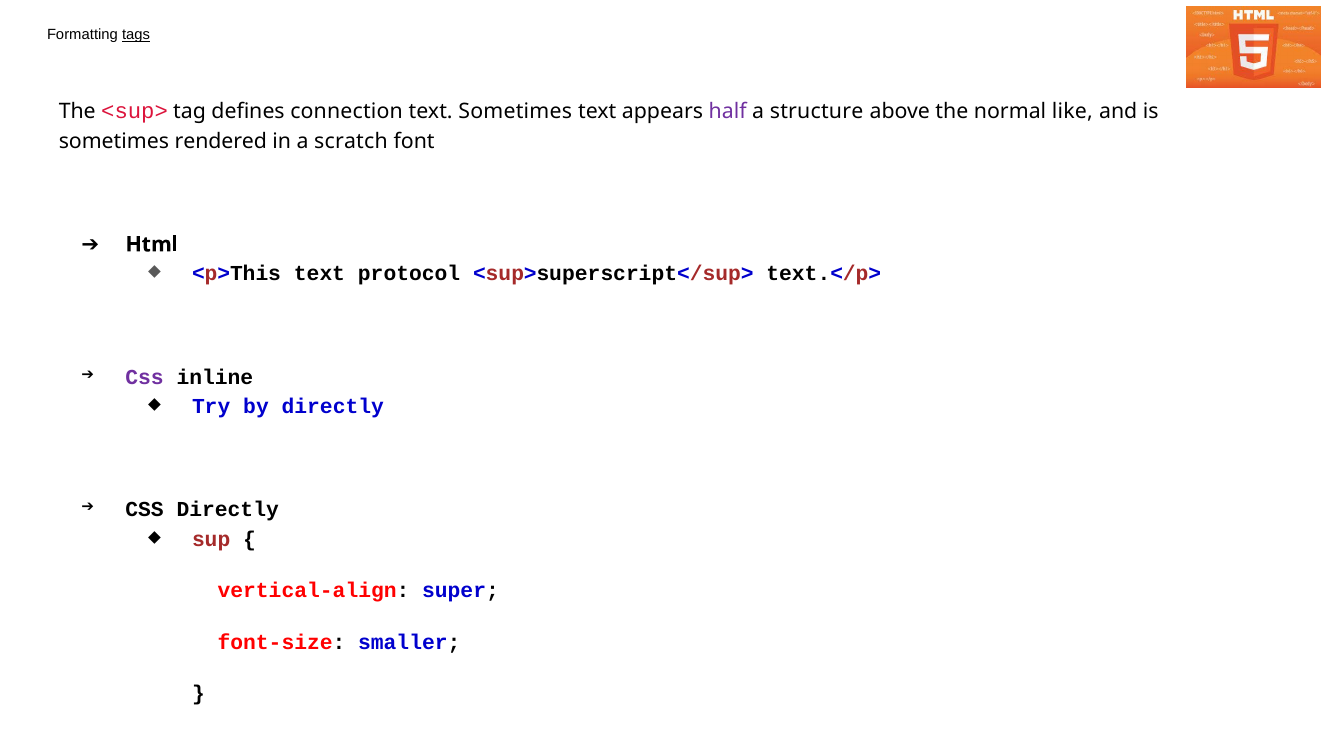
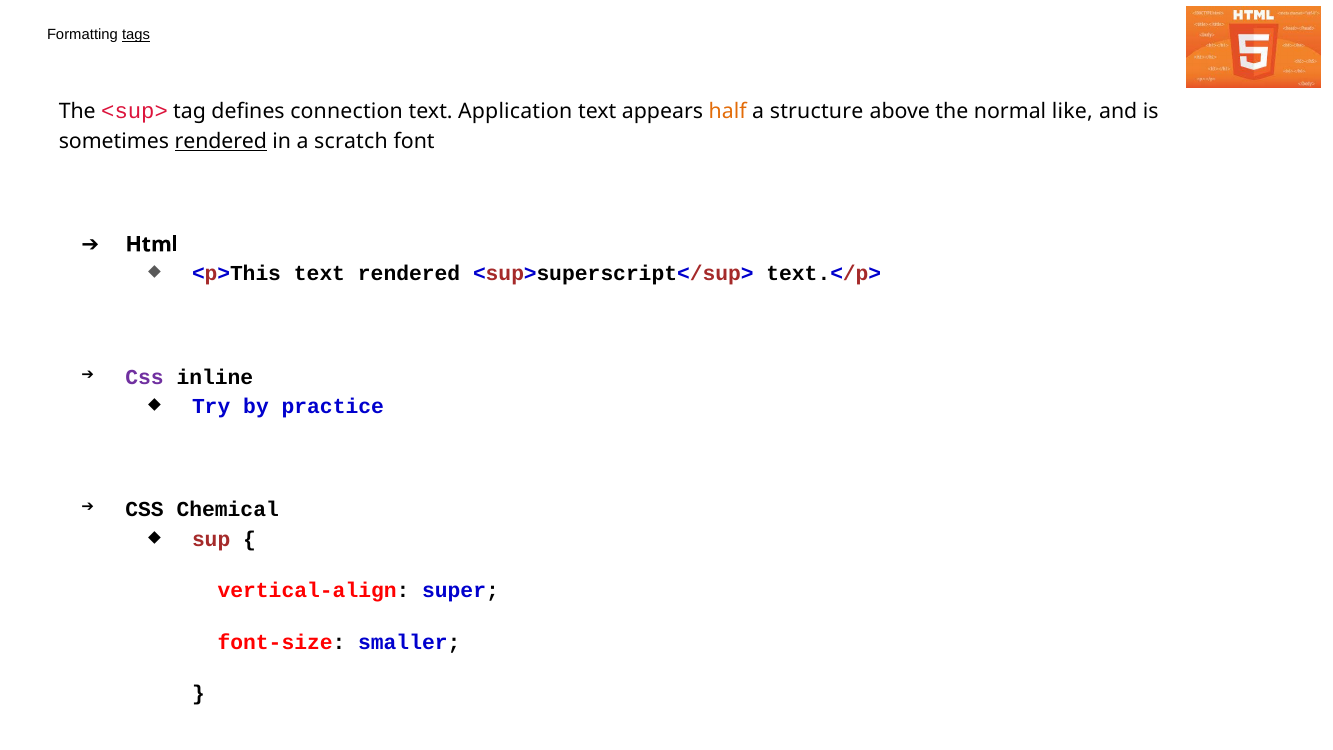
text Sometimes: Sometimes -> Application (515, 112)
half colour: purple -> orange (728, 112)
rendered underline: none -> present (221, 141)
text protocol: protocol -> rendered (409, 274)
by directly: directly -> practice (333, 406)
CSS Directly: Directly -> Chemical (228, 509)
